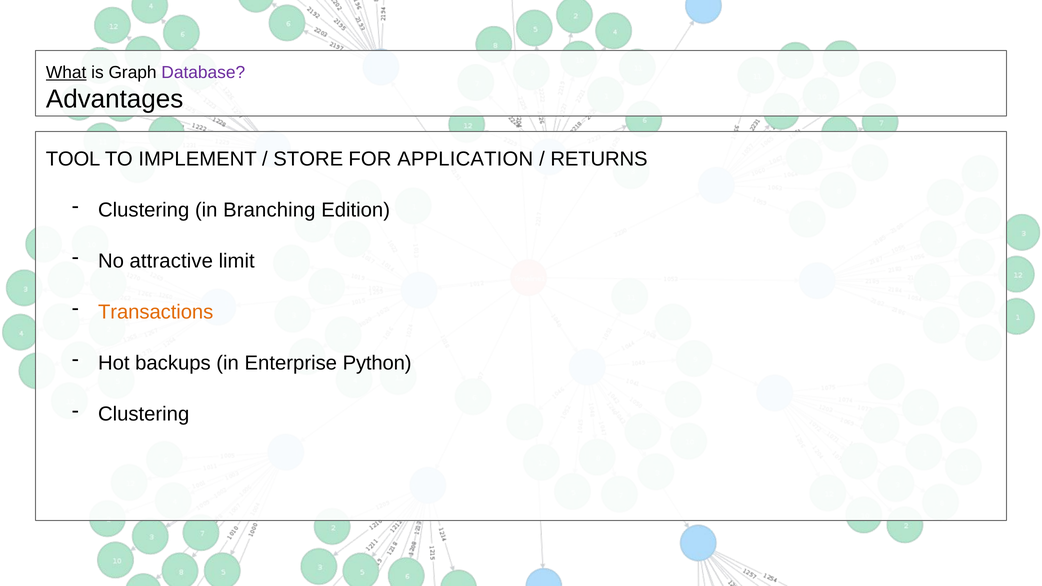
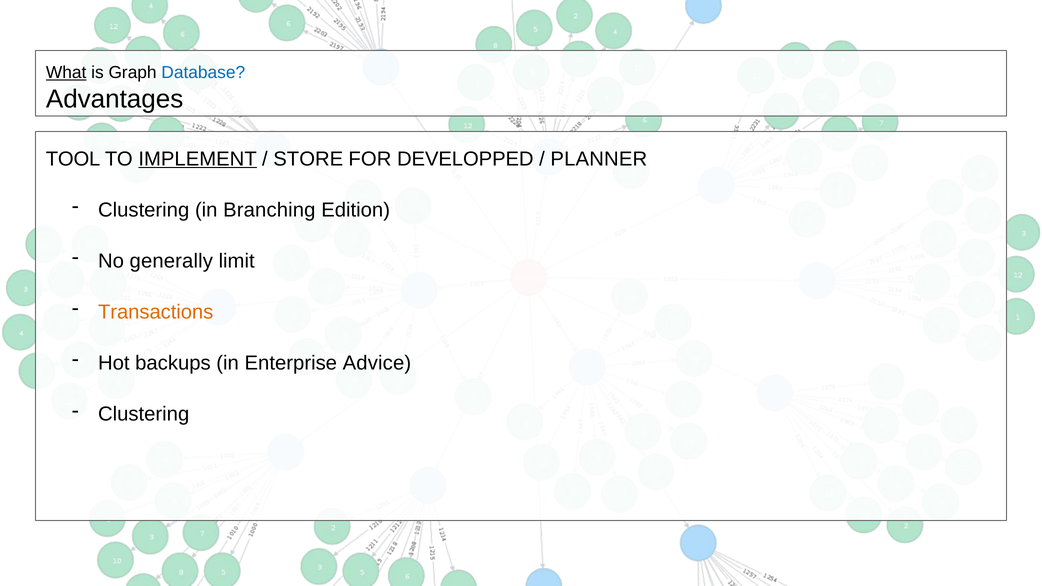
Database colour: purple -> blue (203, 73)
IMPLEMENT underline: none -> present (198, 159)
APPLICATION: APPLICATION -> DEVELOPPED (465, 159)
RETURNS: RETURNS -> PLANNER (599, 159)
attractive: attractive -> generally (171, 261)
Python: Python -> Advice (377, 363)
